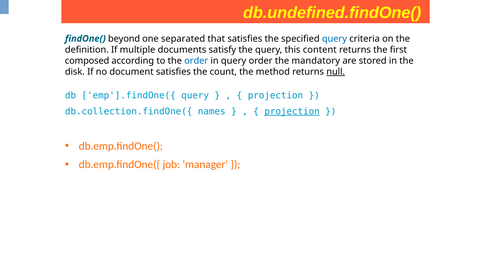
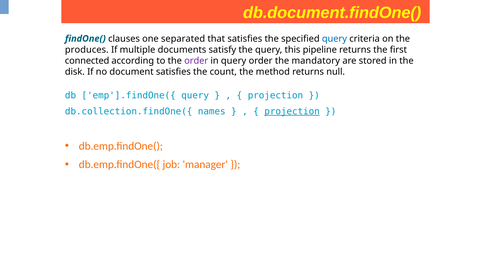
db.undefined.findOne(: db.undefined.findOne( -> db.document.findOne( (332, 13)
beyond: beyond -> clauses (124, 39)
definition: definition -> produces (87, 50)
content: content -> pipeline (320, 50)
composed: composed -> connected (87, 61)
order colour: blue -> purple (196, 61)
null underline: present -> none (336, 72)
